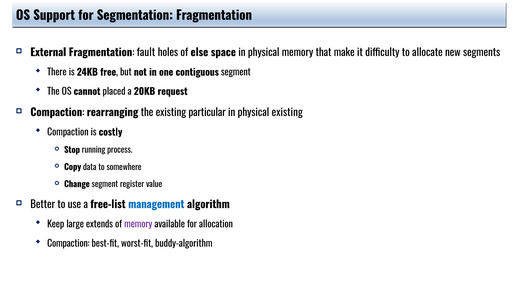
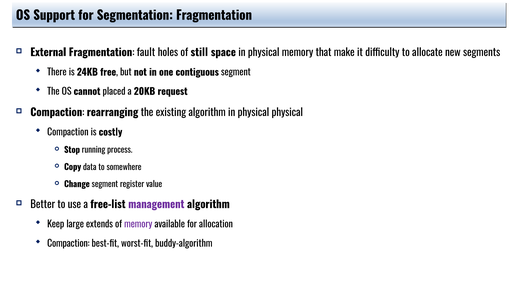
else: else -> still (199, 53)
existing particular: particular -> algorithm (207, 113)
physical existing: existing -> physical (287, 113)
management colour: blue -> purple (156, 205)
